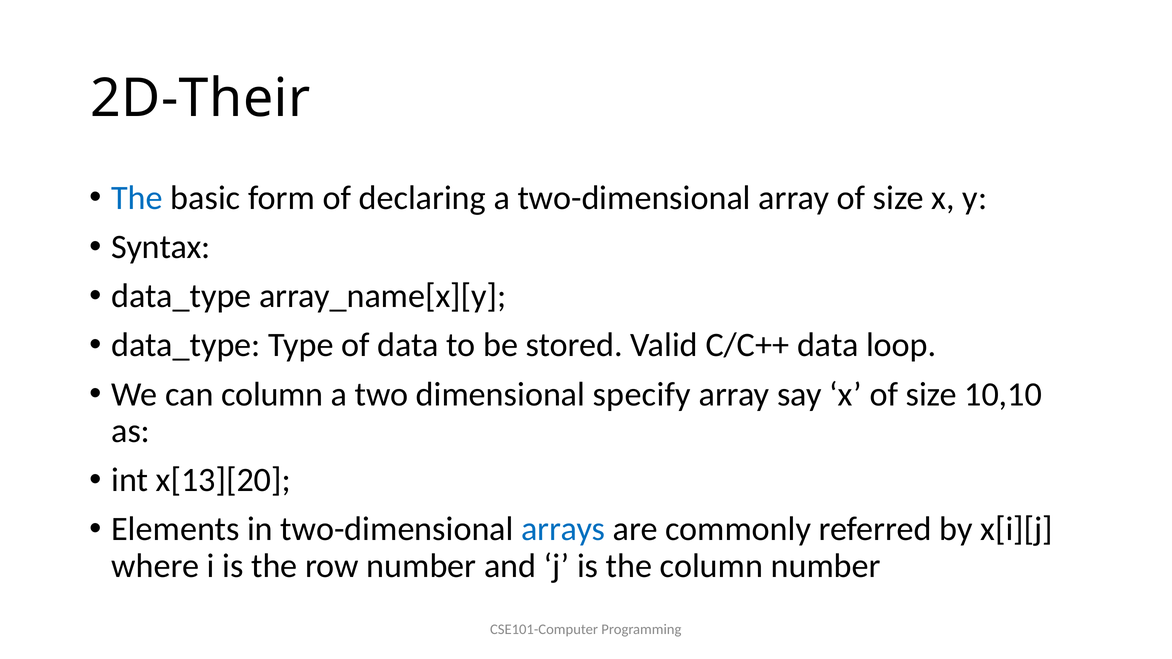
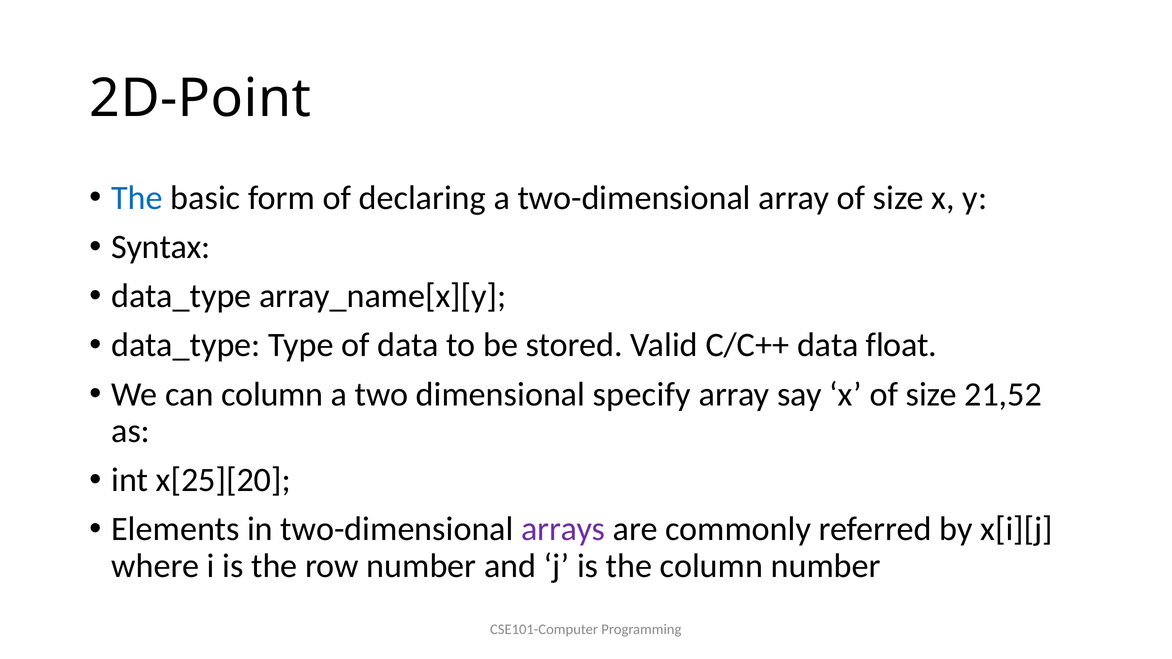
2D-Their: 2D-Their -> 2D-Point (200, 98)
loop: loop -> float (901, 345)
10,10: 10,10 -> 21,52 (1003, 394)
x[13][20: x[13][20 -> x[25][20 (223, 480)
arrays colour: blue -> purple (563, 529)
